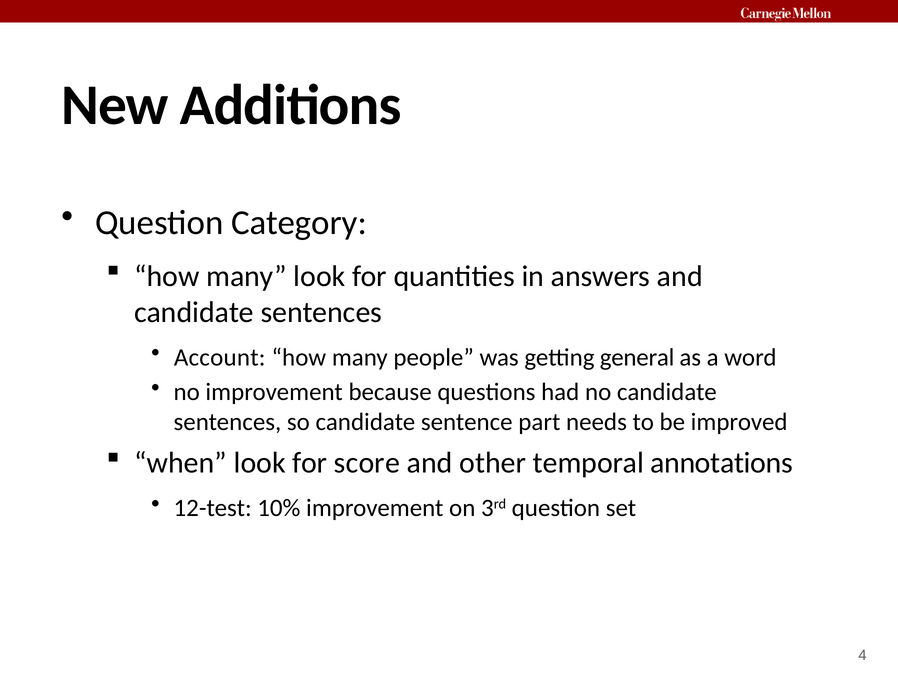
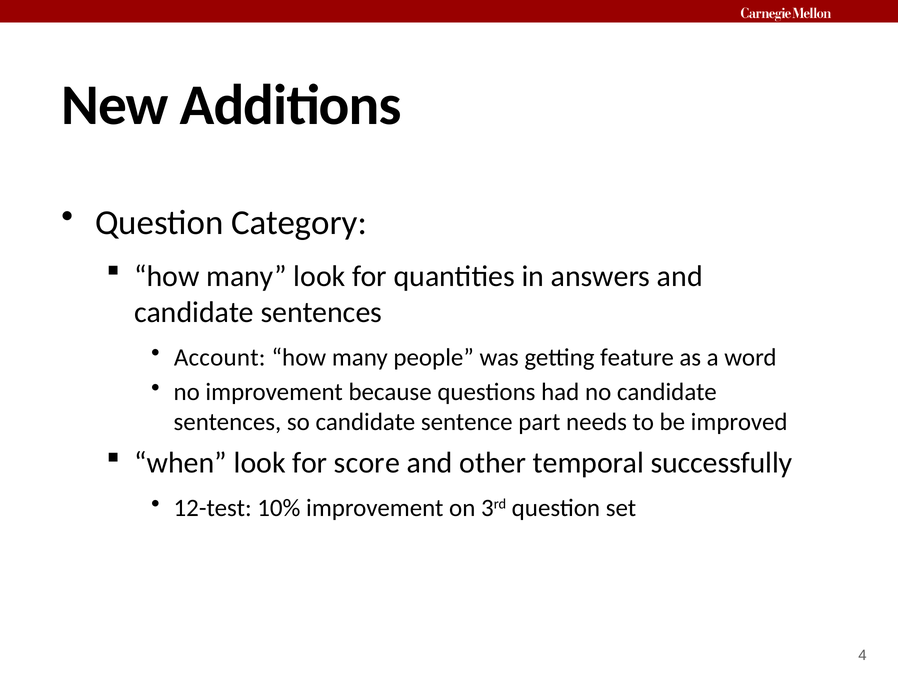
general: general -> feature (637, 357)
annotations: annotations -> successfully (721, 463)
